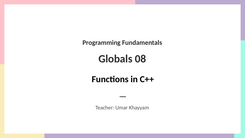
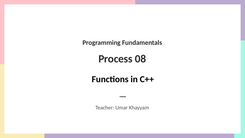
Globals: Globals -> Process (115, 59)
